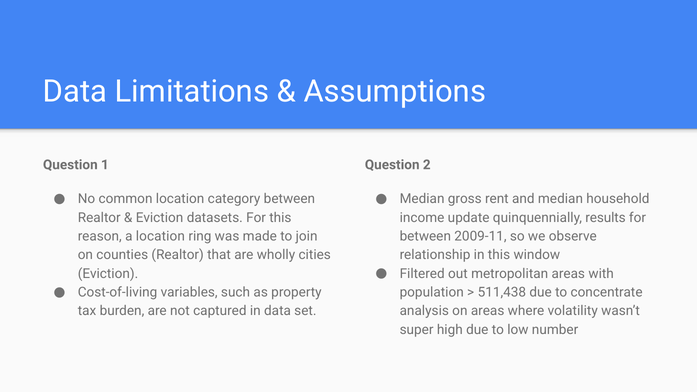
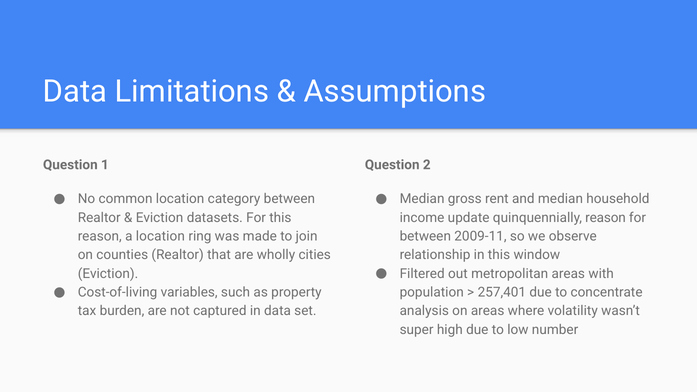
quinquennially results: results -> reason (606, 218)
511,438: 511,438 -> 257,401 (502, 292)
